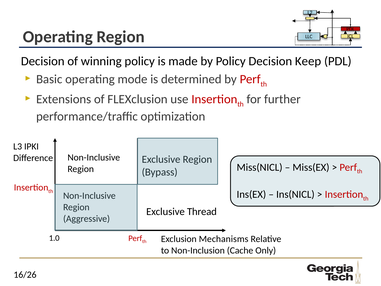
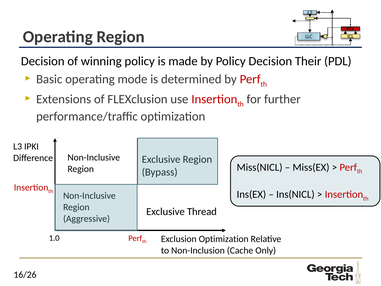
Keep: Keep -> Their (308, 61)
Exclusion Mechanisms: Mechanisms -> Optimization (224, 239)
